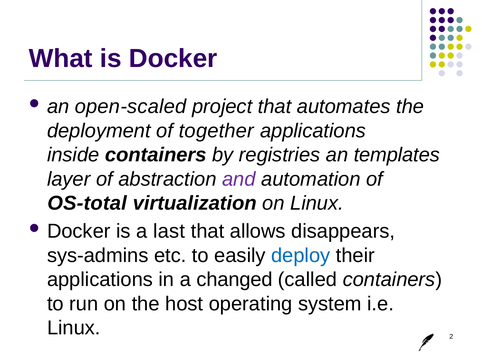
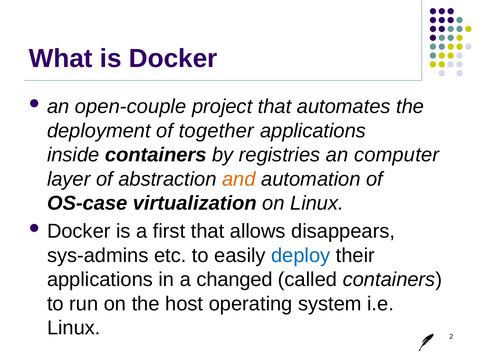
open-scaled: open-scaled -> open-couple (131, 106)
templates: templates -> computer (397, 155)
and colour: purple -> orange (239, 179)
OS-total: OS-total -> OS-case (87, 203)
last: last -> first (169, 231)
